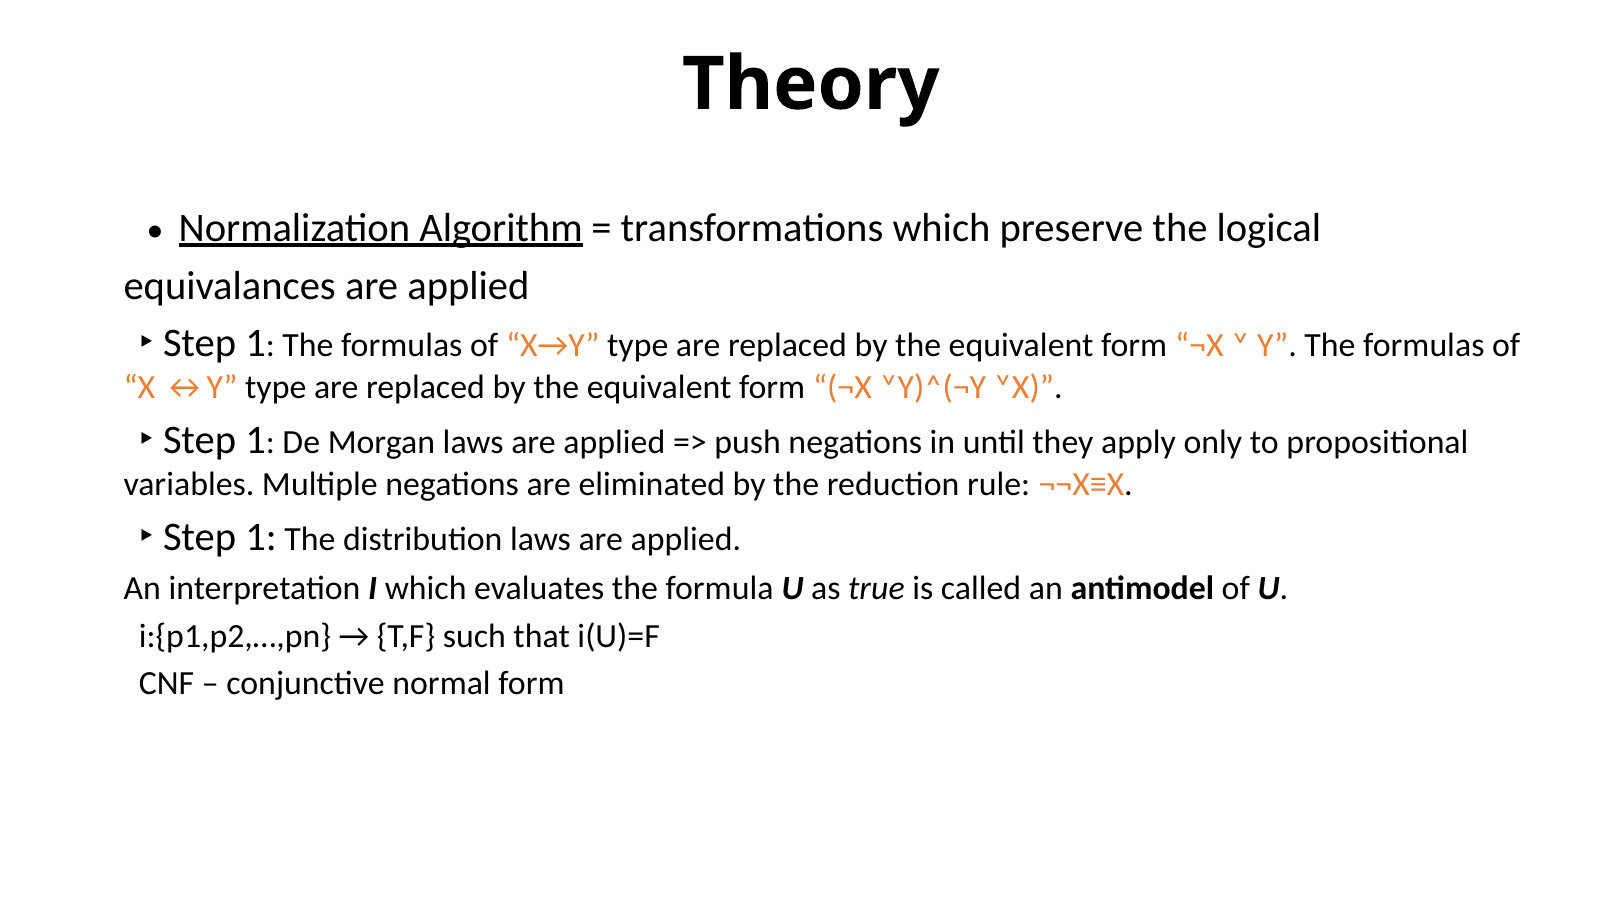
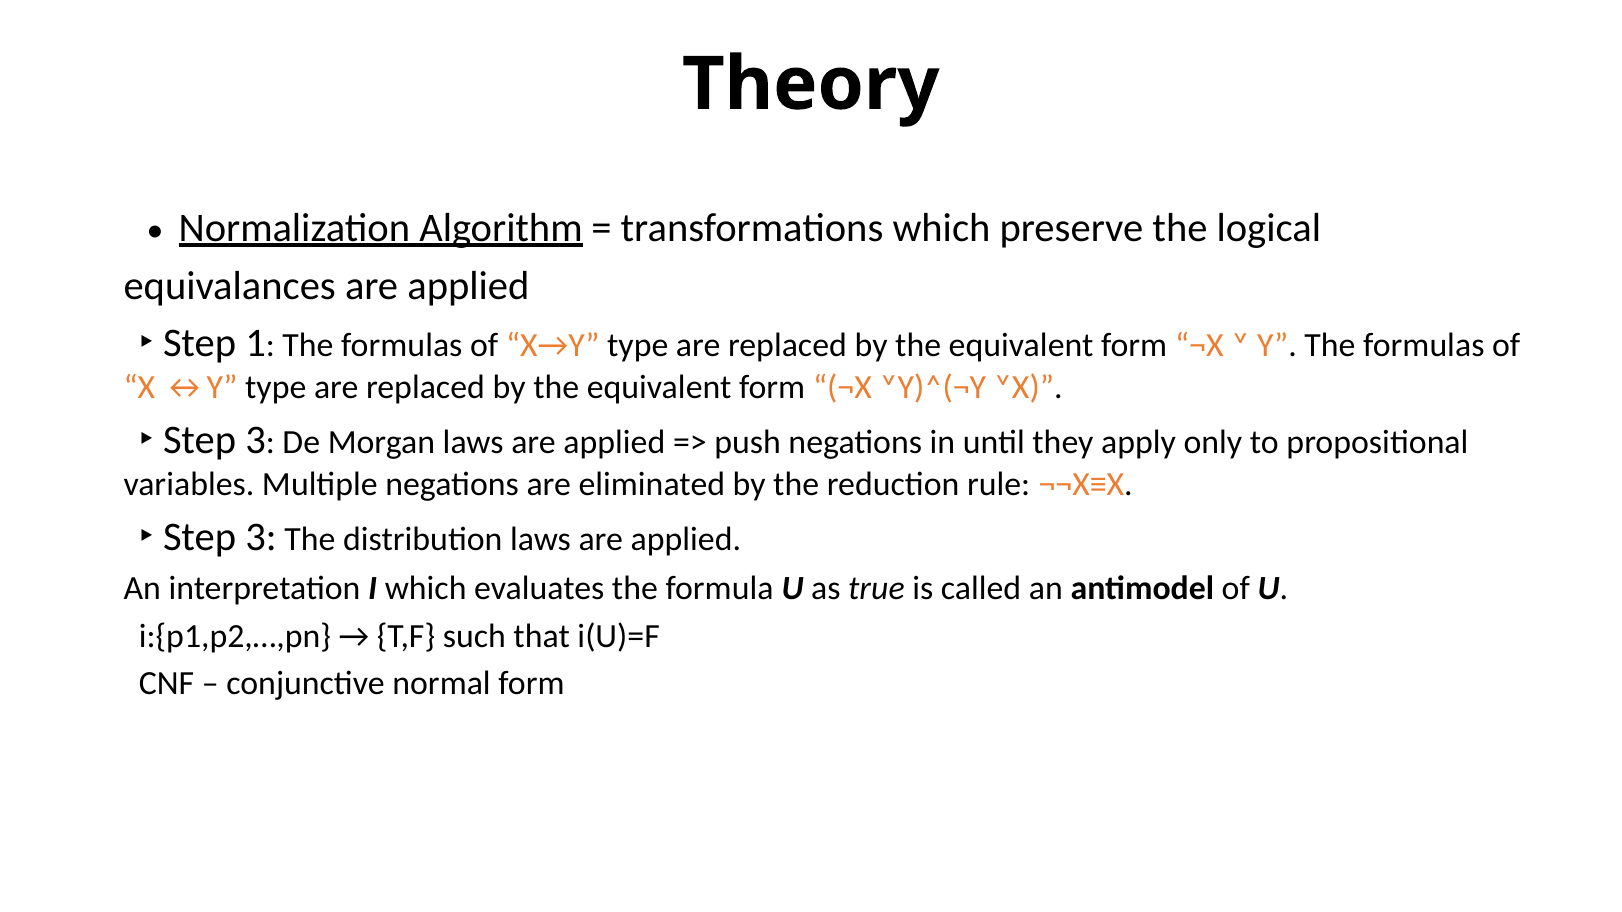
1: 1 -> 3 (256, 440)
1: 1 -> 3 (261, 538)
